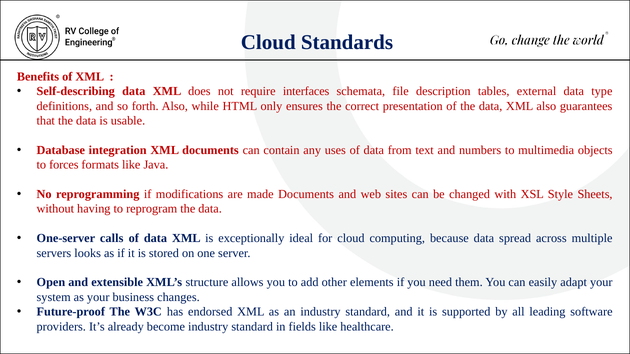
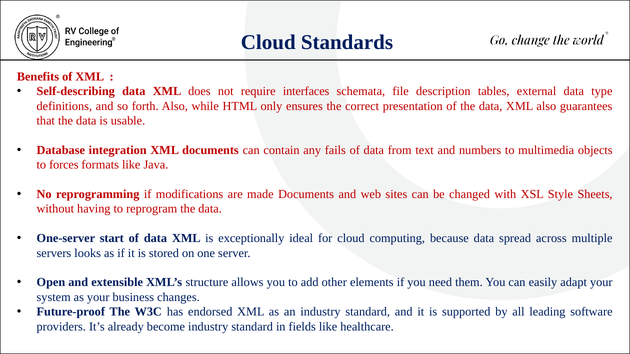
uses: uses -> fails (335, 150)
calls: calls -> start (112, 239)
